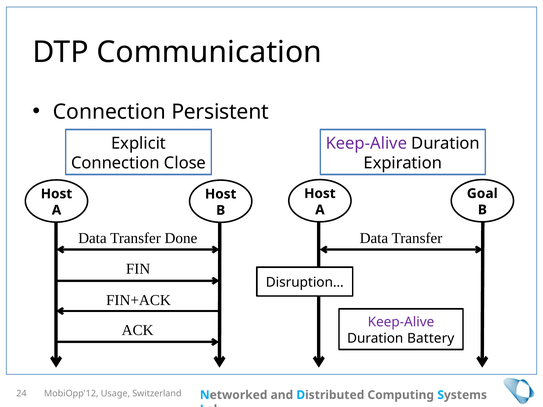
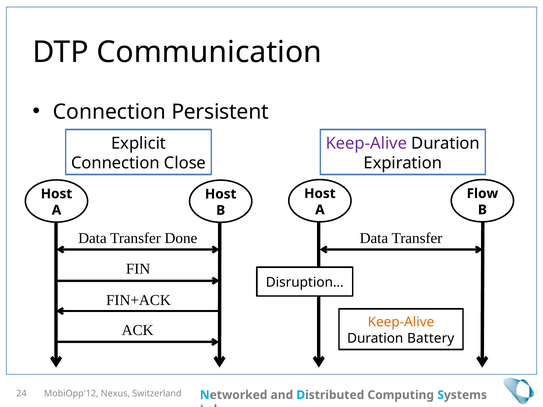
Goal: Goal -> Flow (482, 194)
Keep-Alive colour: purple -> orange (401, 322)
Usage: Usage -> Nexus (115, 394)
